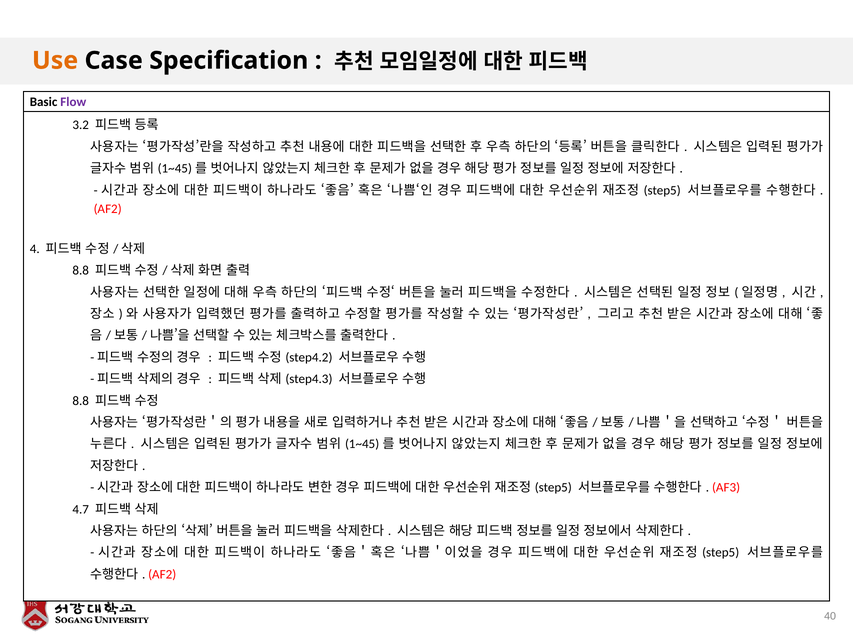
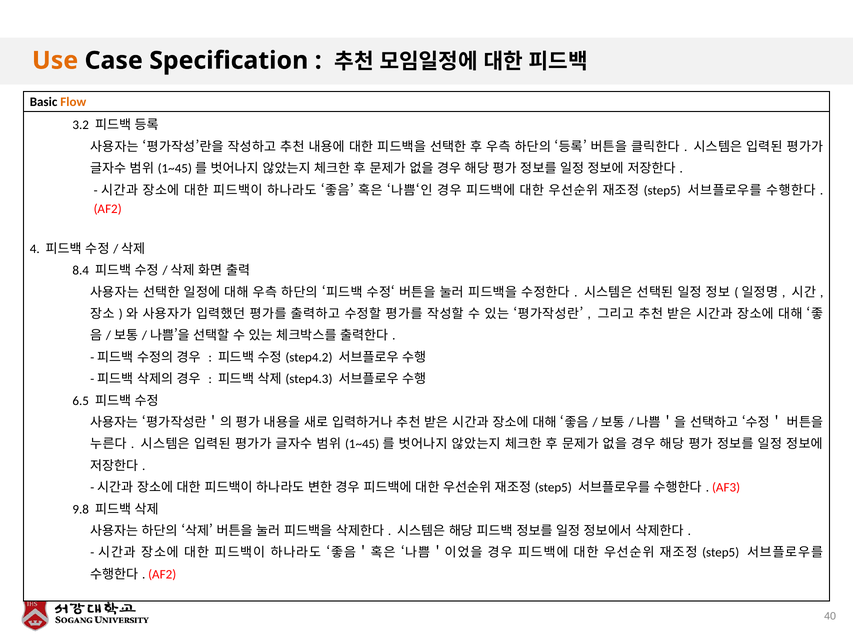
Flow colour: purple -> orange (73, 102)
8.8: 8.8 -> 8.4 (81, 271)
8.8: 8.8 -> 6.5 (81, 401)
4.7: 4.7 -> 9.8 (81, 510)
